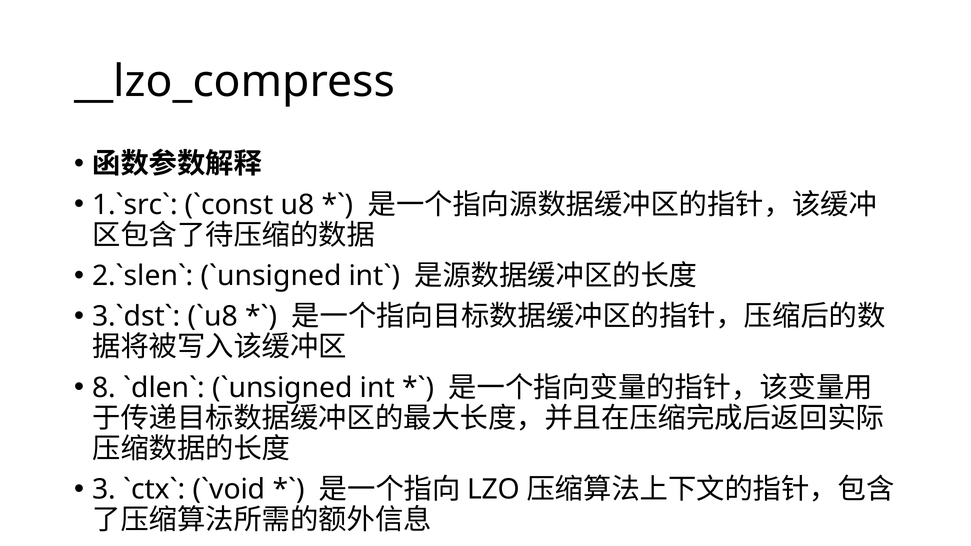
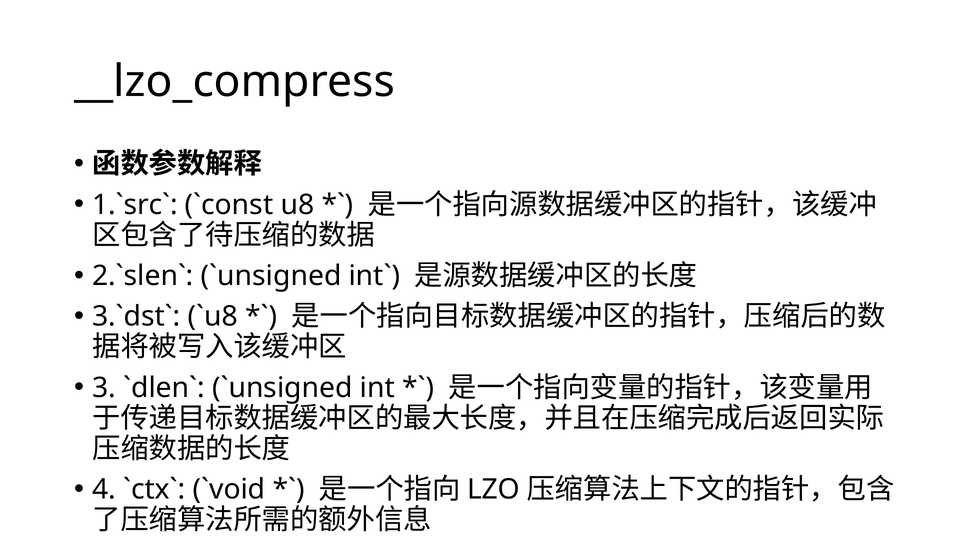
8: 8 -> 3 (104, 388)
3: 3 -> 4 (104, 490)
